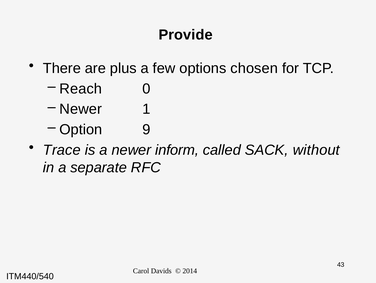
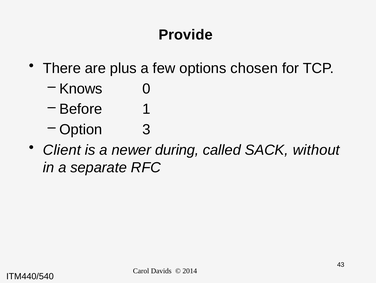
Reach: Reach -> Knows (81, 88)
Newer: Newer -> Before (81, 109)
9: 9 -> 3 (147, 129)
Trace: Trace -> Client (62, 150)
inform: inform -> during (177, 150)
